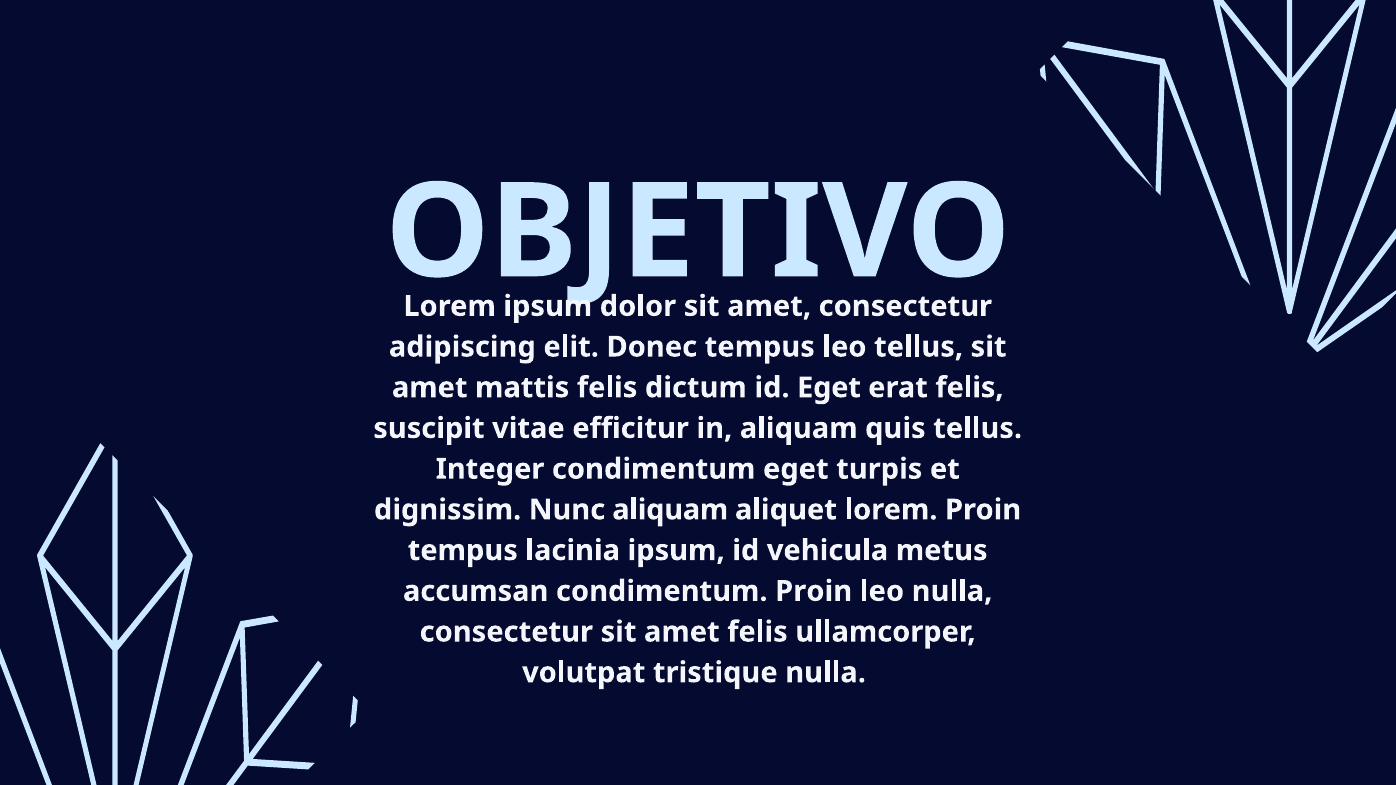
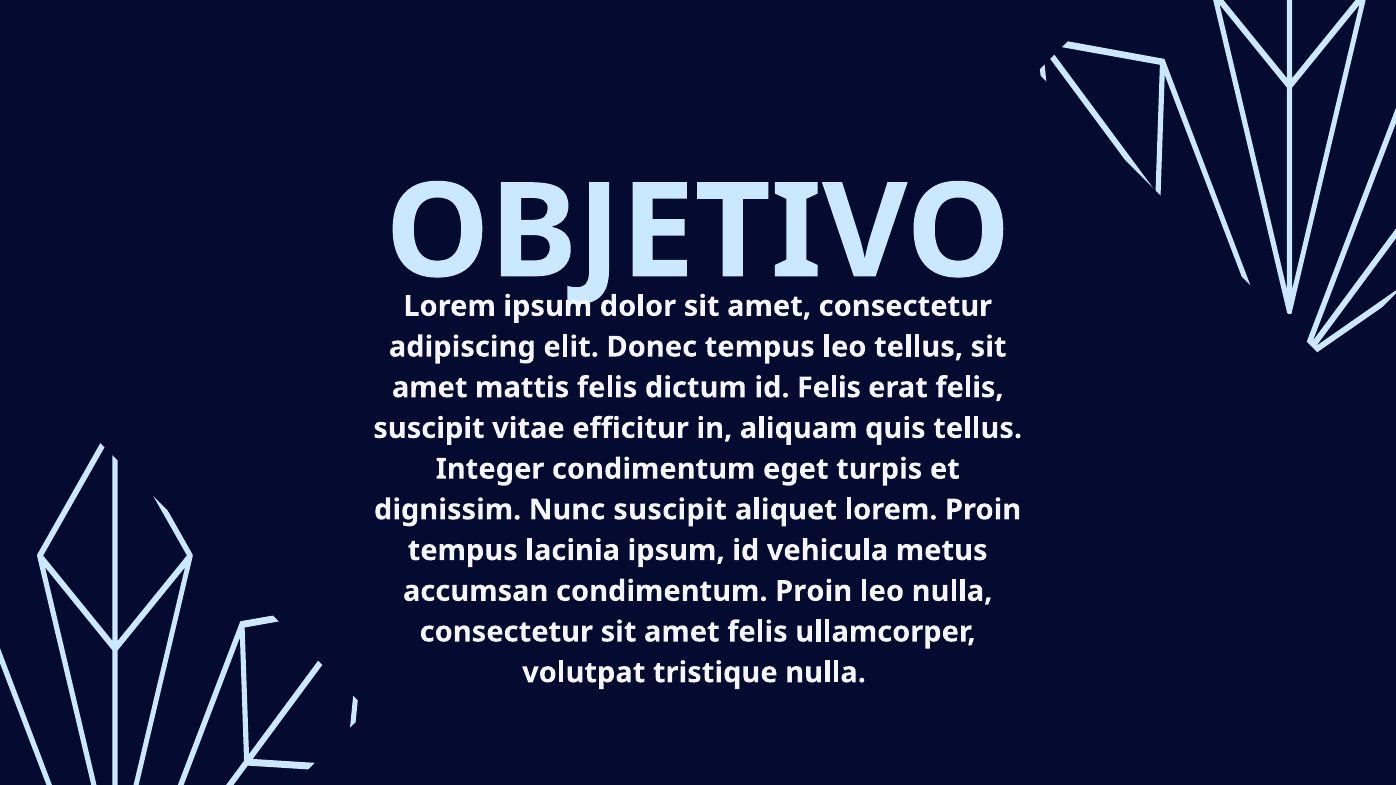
id Eget: Eget -> Felis (829, 388)
Nunc aliquam: aliquam -> suscipit (670, 510)
